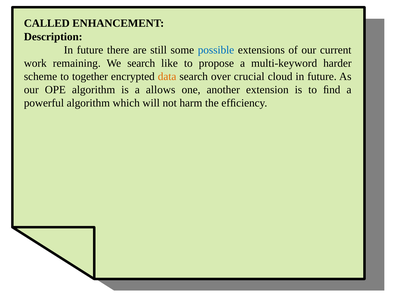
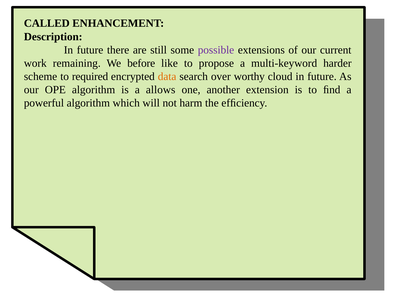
possible colour: blue -> purple (216, 50)
We search: search -> before (141, 63)
together: together -> required (90, 77)
crucial: crucial -> worthy (249, 77)
